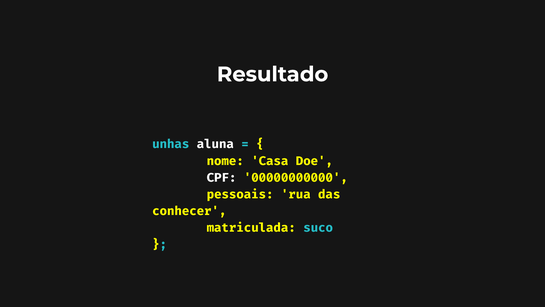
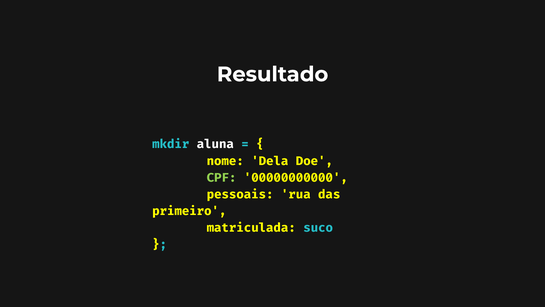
unhas: unhas -> mkdir (171, 144)
Casa: Casa -> Dela (270, 161)
CPF colour: white -> light green (222, 178)
conhecer: conhecer -> primeiro (189, 211)
